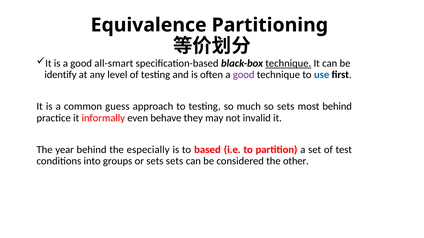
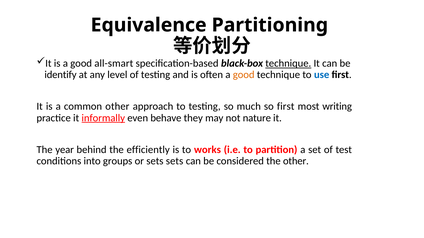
good colour: purple -> orange (244, 75)
common guess: guess -> other (117, 107)
so sets: sets -> first (286, 107)
most behind: behind -> writing (337, 107)
informally underline: none -> present (103, 118)
invalid: invalid -> nature (257, 118)
especially: especially -> efficiently (148, 150)
based: based -> works (207, 150)
